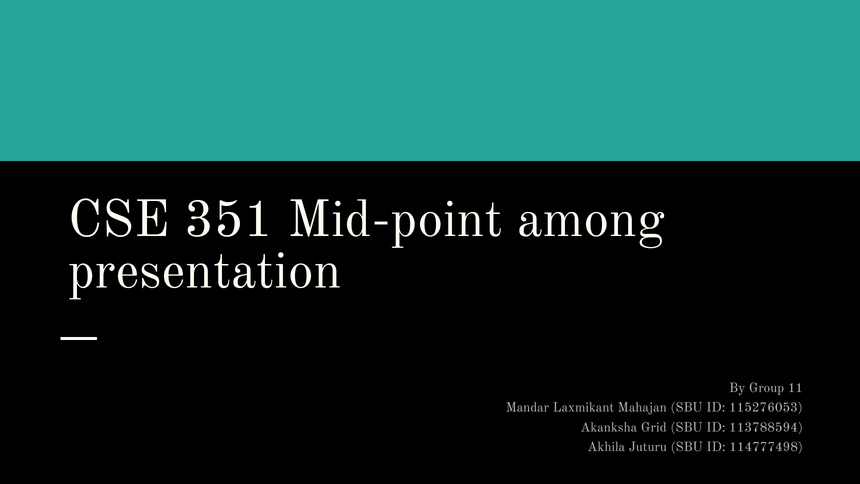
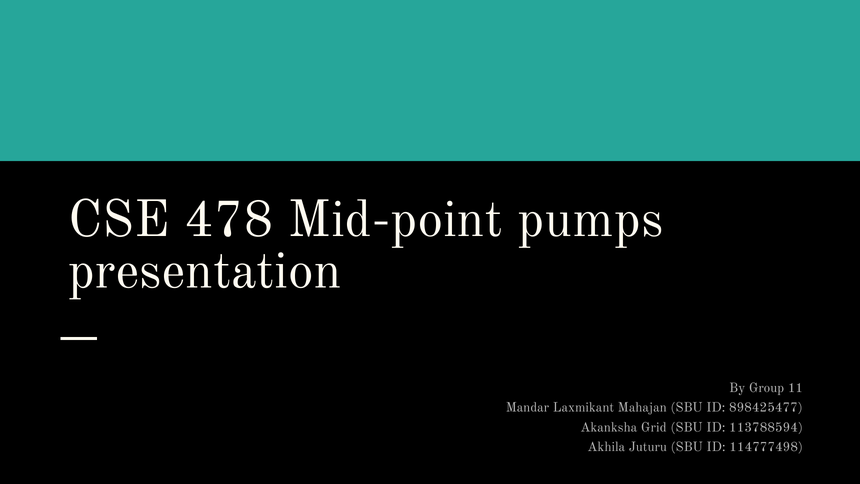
351: 351 -> 478 (229, 219)
among: among -> pumps (591, 219)
115276053: 115276053 -> 898425477 (766, 407)
